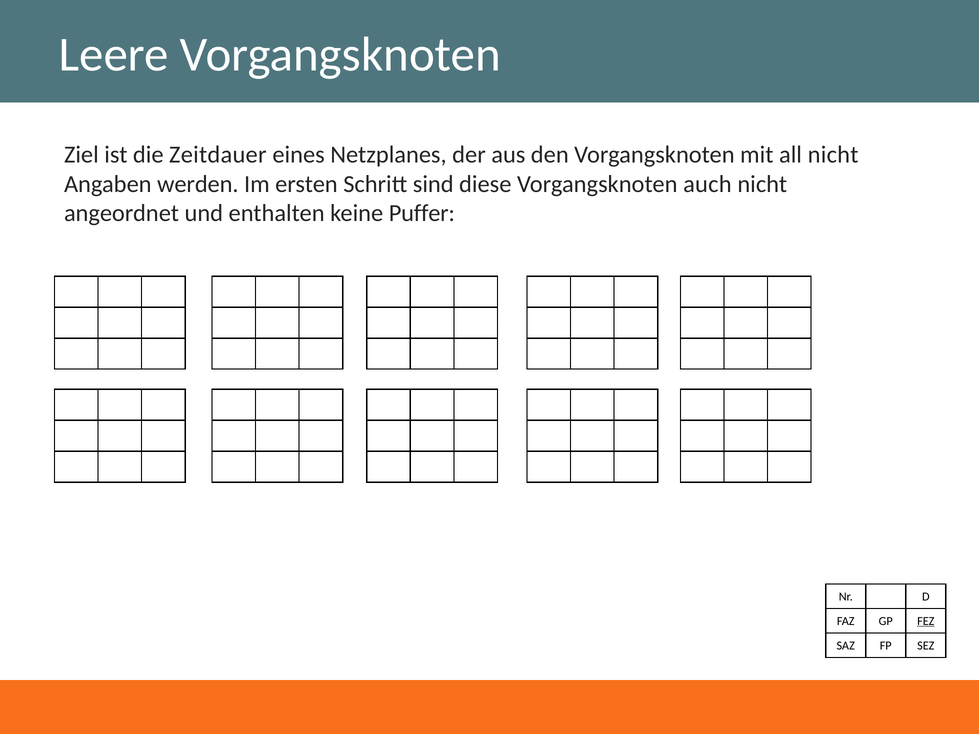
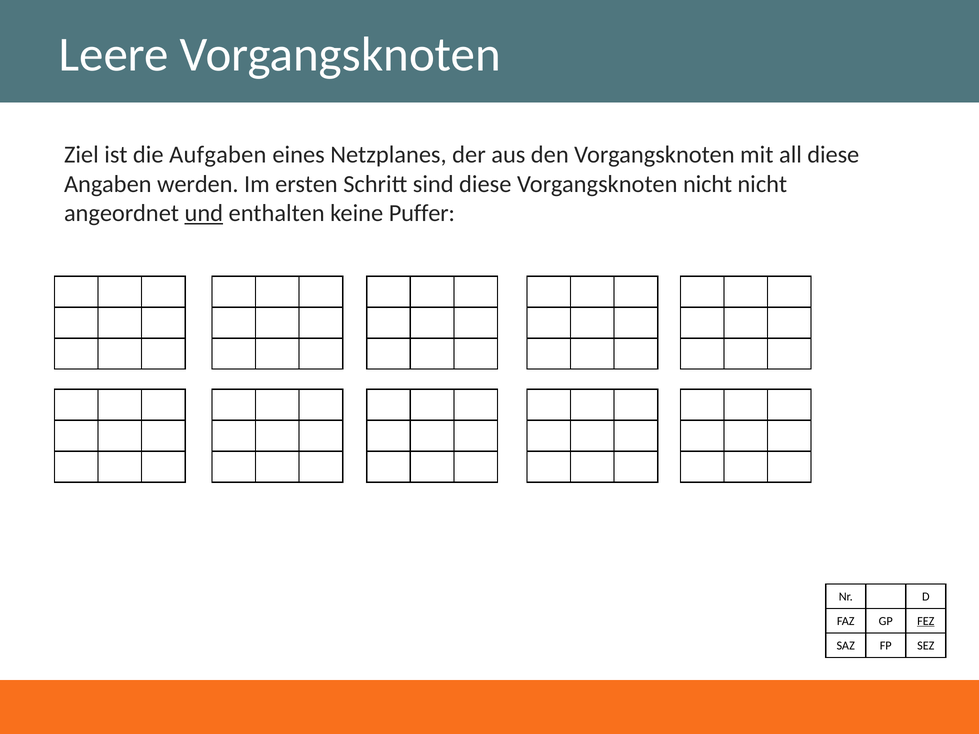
Zeitdauer: Zeitdauer -> Aufgaben (218, 155)
all nicht: nicht -> diese (833, 155)
Vorgangsknoten auch: auch -> nicht (708, 184)
und underline: none -> present (204, 213)
